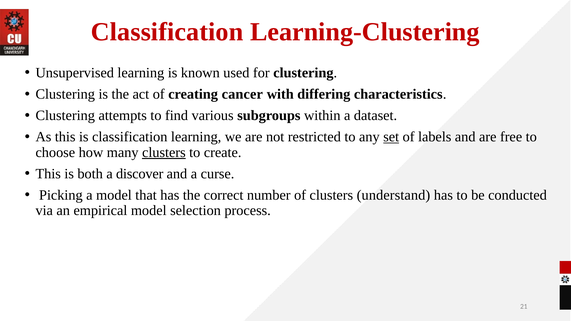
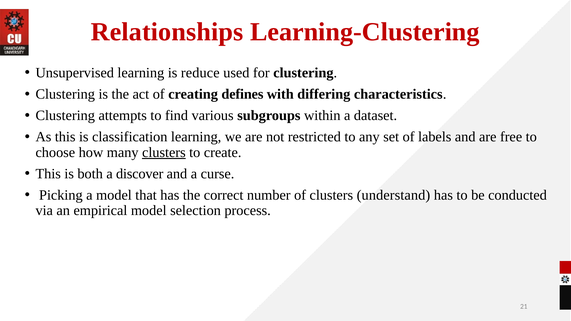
Classification: Classification -> Relationships (167, 32)
known: known -> reduce (200, 73)
cancer: cancer -> defines (242, 94)
set underline: present -> none (391, 137)
